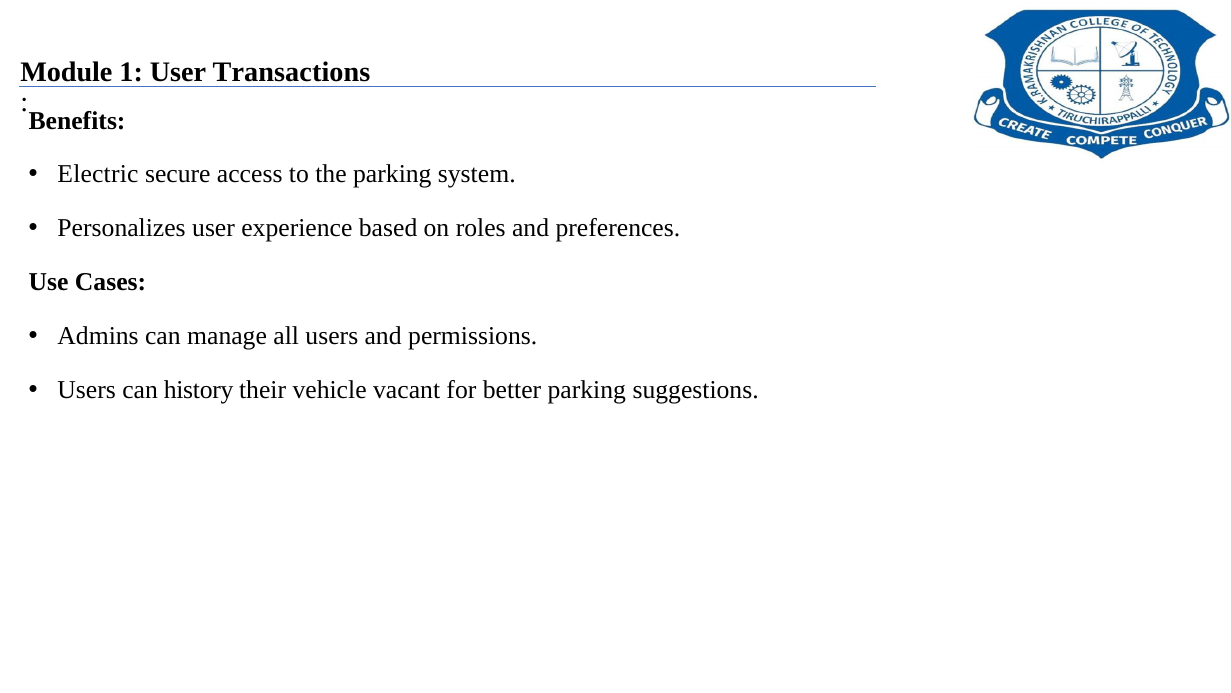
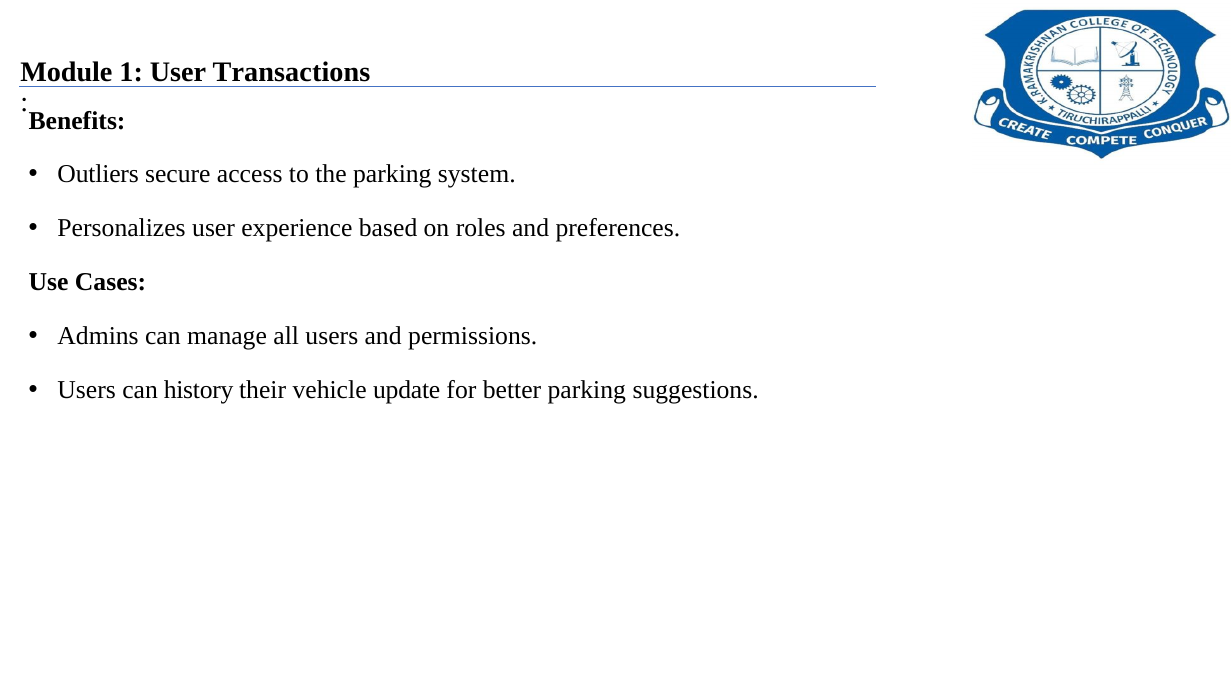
Electric: Electric -> Outliers (98, 174)
vacant: vacant -> update (407, 390)
